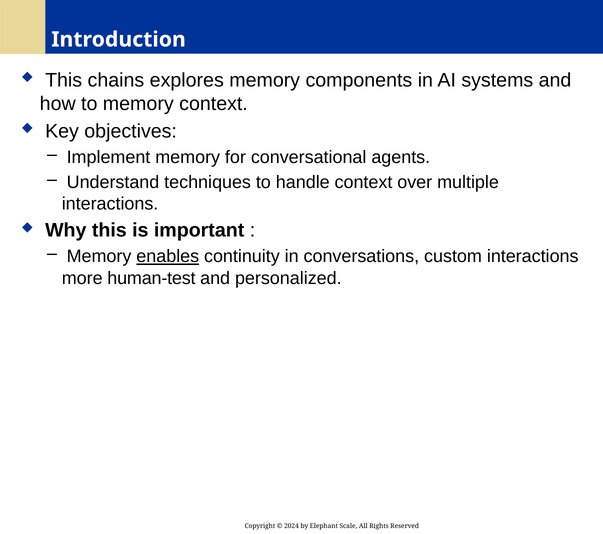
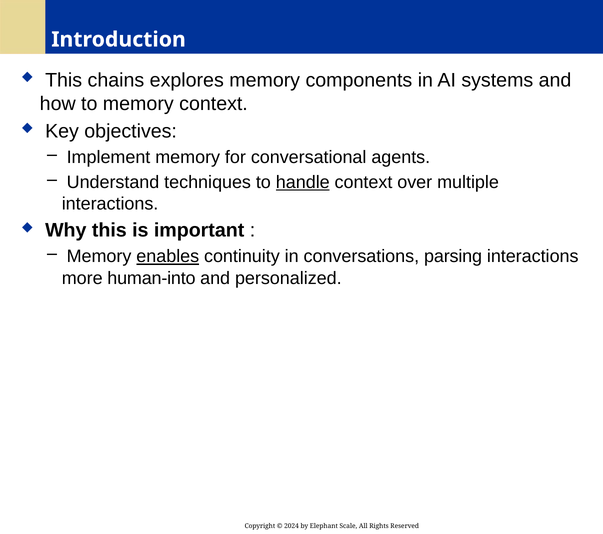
handle underline: none -> present (303, 182)
custom: custom -> parsing (453, 256)
human-test: human-test -> human-into (151, 278)
